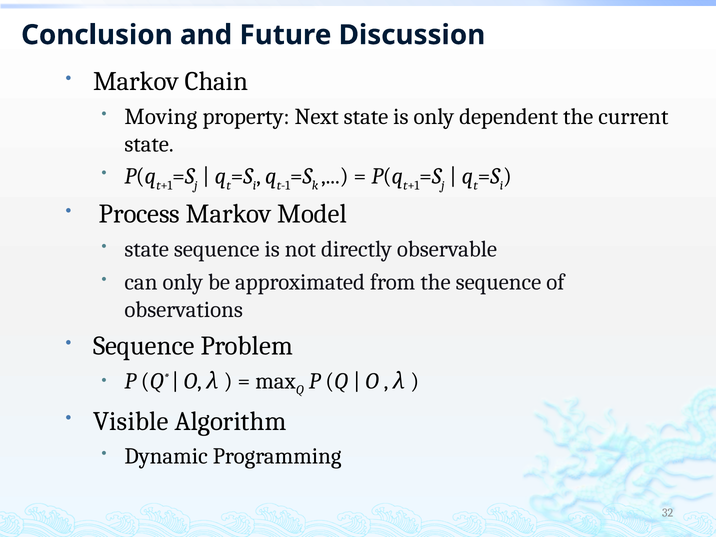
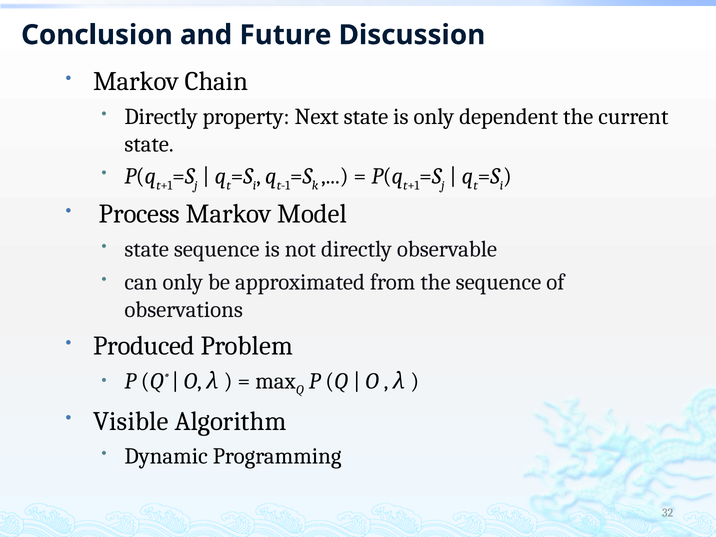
Moving: Moving -> Directly (161, 117)
Sequence: Sequence -> Produced (144, 346)
